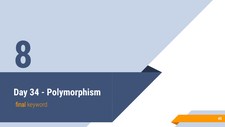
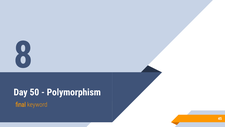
34: 34 -> 50 (34, 92)
